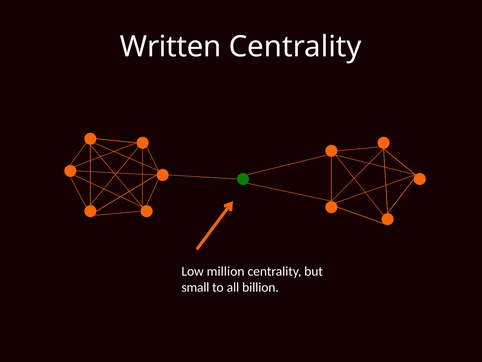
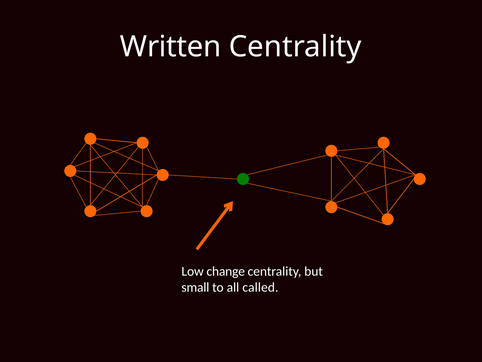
million: million -> change (226, 271)
billion: billion -> called (260, 287)
